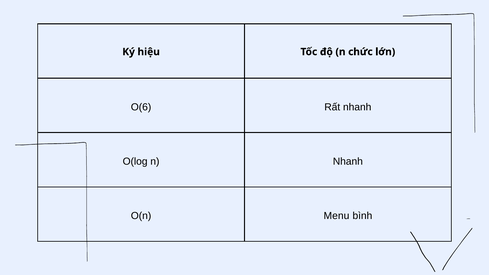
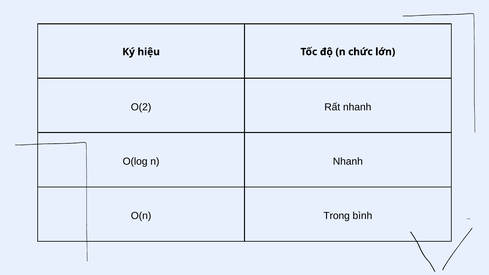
O(6: O(6 -> O(2 (141, 107)
Menu: Menu -> Trong (337, 216)
